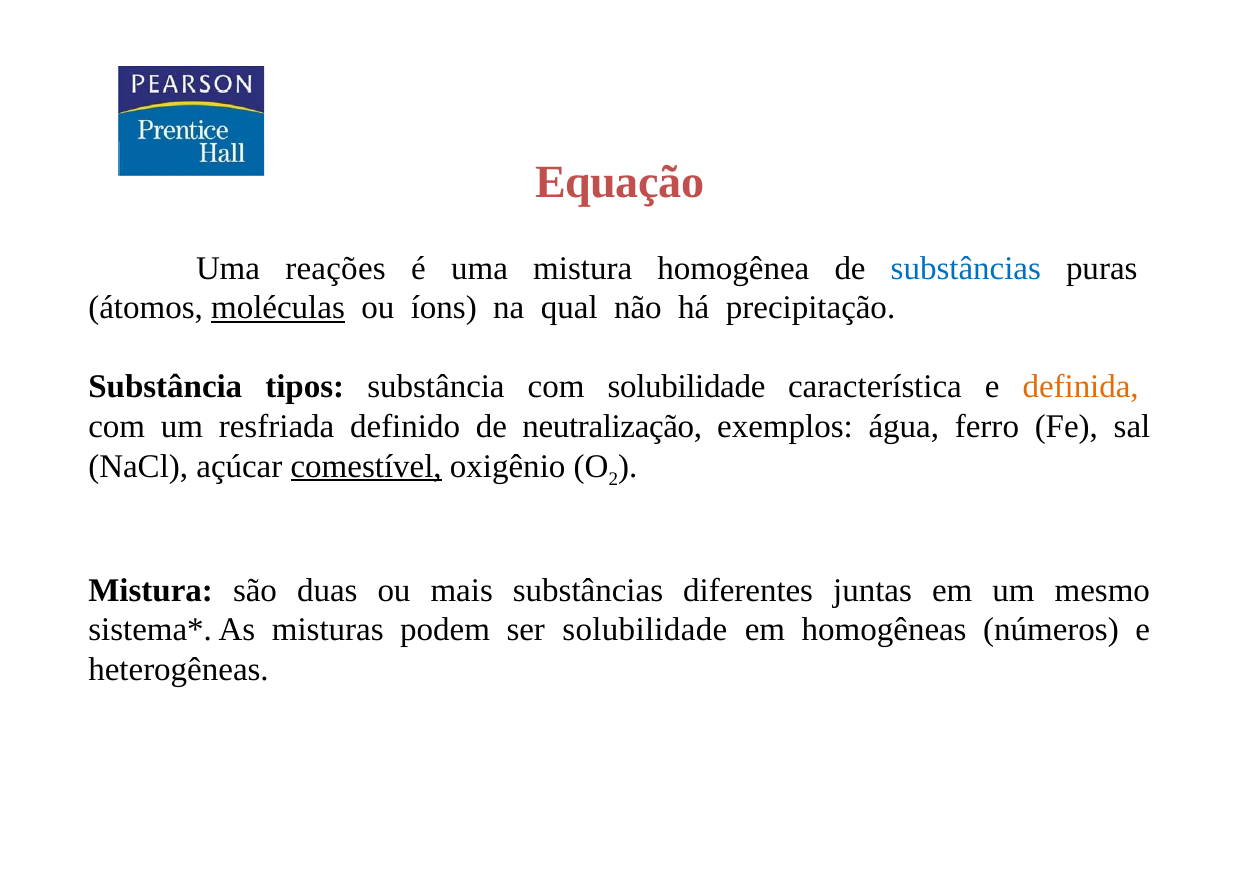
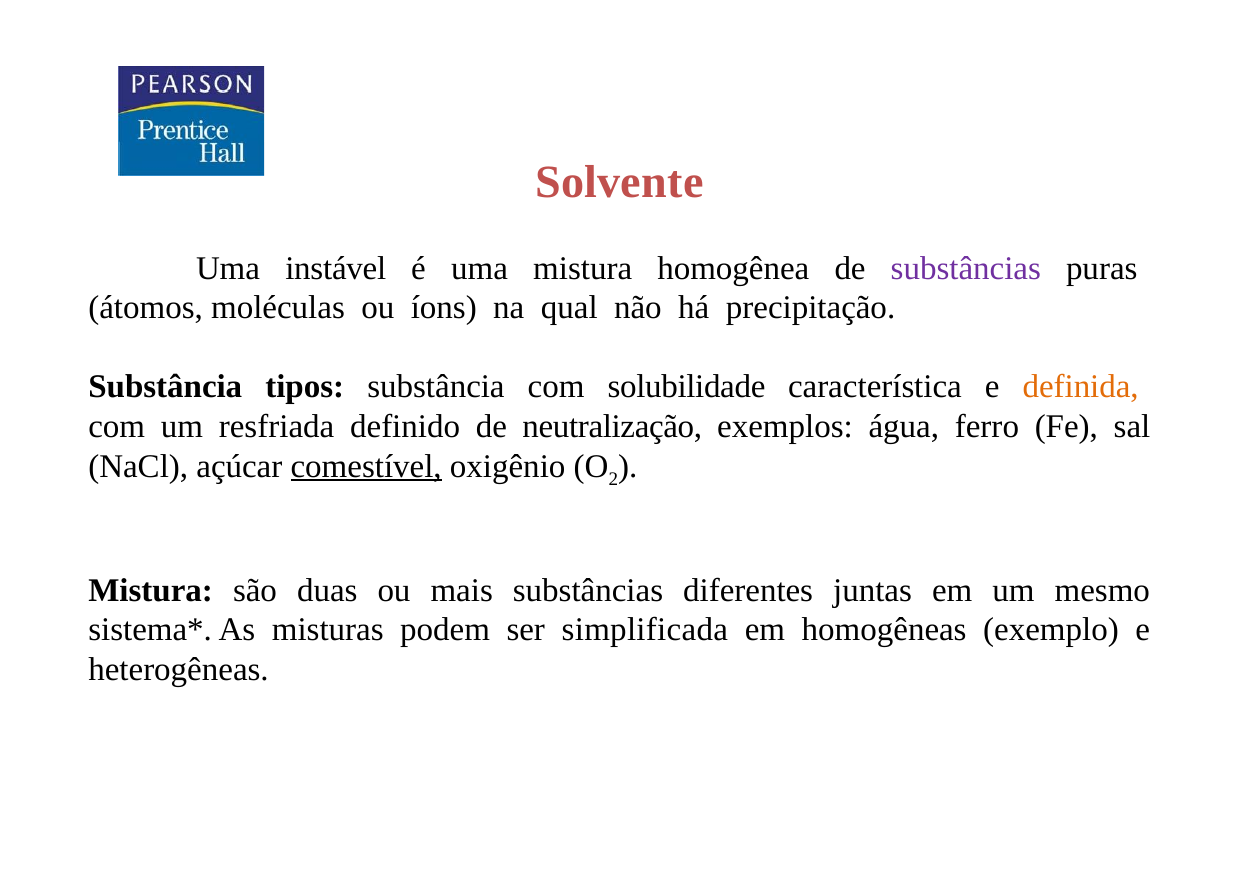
Equação: Equação -> Solvente (619, 182)
reações: reações -> instável (336, 268)
substâncias colour: blue -> purple (966, 268)
moléculas underline: present -> none (278, 308)
ser solubilidade: solubilidade -> simplificada (645, 630)
números: números -> exemplo (1051, 630)
